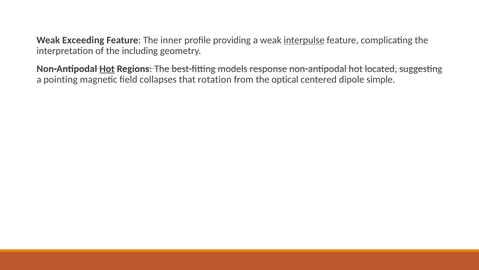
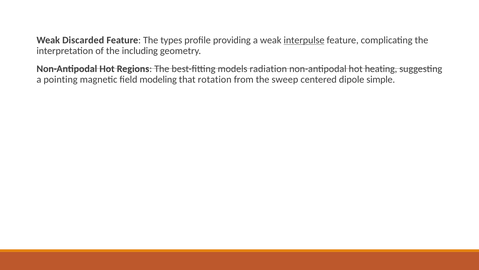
Exceeding: Exceeding -> Discarded (83, 40)
inner: inner -> types (171, 40)
Hot underline: present -> none (107, 69)
response: response -> radiation (268, 69)
located: located -> heating (381, 69)
collapses: collapses -> modeling (158, 79)
optical: optical -> sweep (285, 79)
